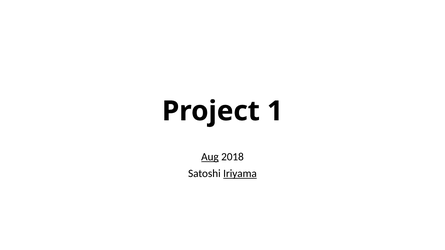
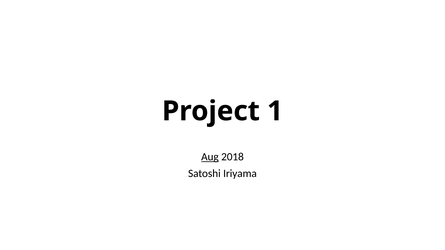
Iriyama underline: present -> none (240, 174)
